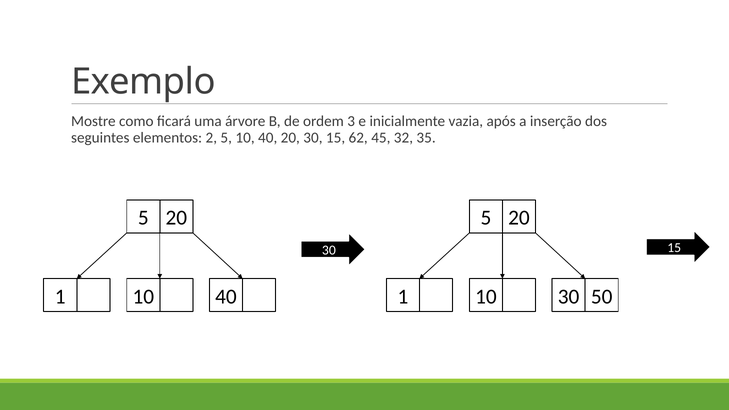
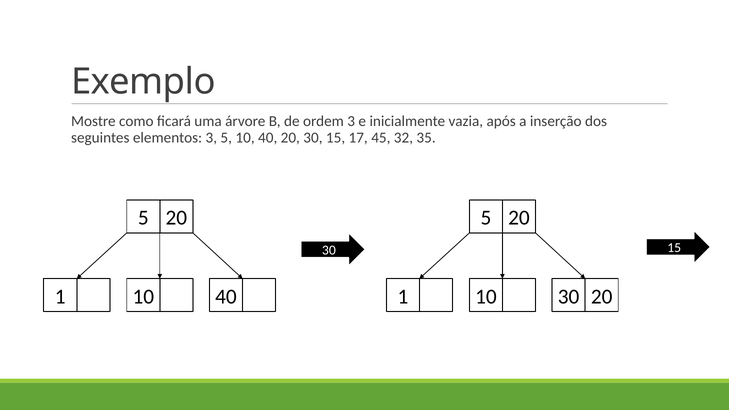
elementos 2: 2 -> 3 (211, 138)
62: 62 -> 17 (358, 138)
30 50: 50 -> 20 (602, 297)
